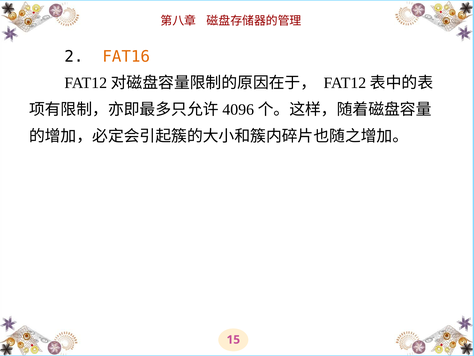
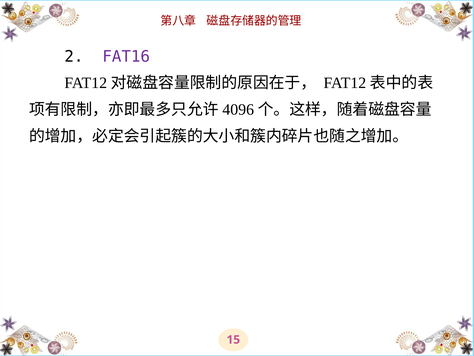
FAT16 colour: orange -> purple (126, 56)
